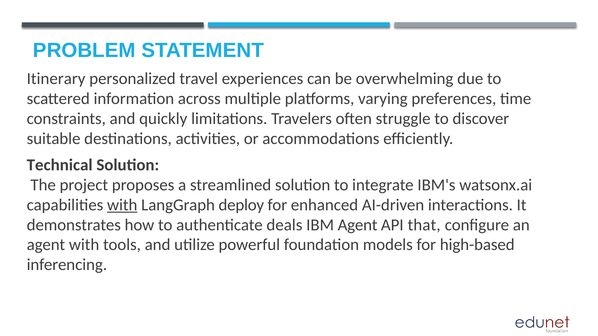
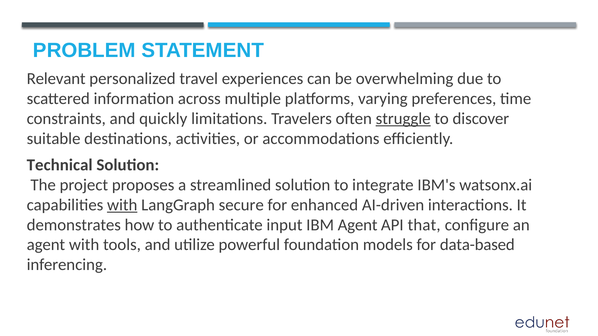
Itinerary: Itinerary -> Relevant (56, 79)
struggle underline: none -> present (403, 119)
deploy: deploy -> secure (241, 205)
deals: deals -> input (284, 225)
high-based: high-based -> data-based (477, 245)
